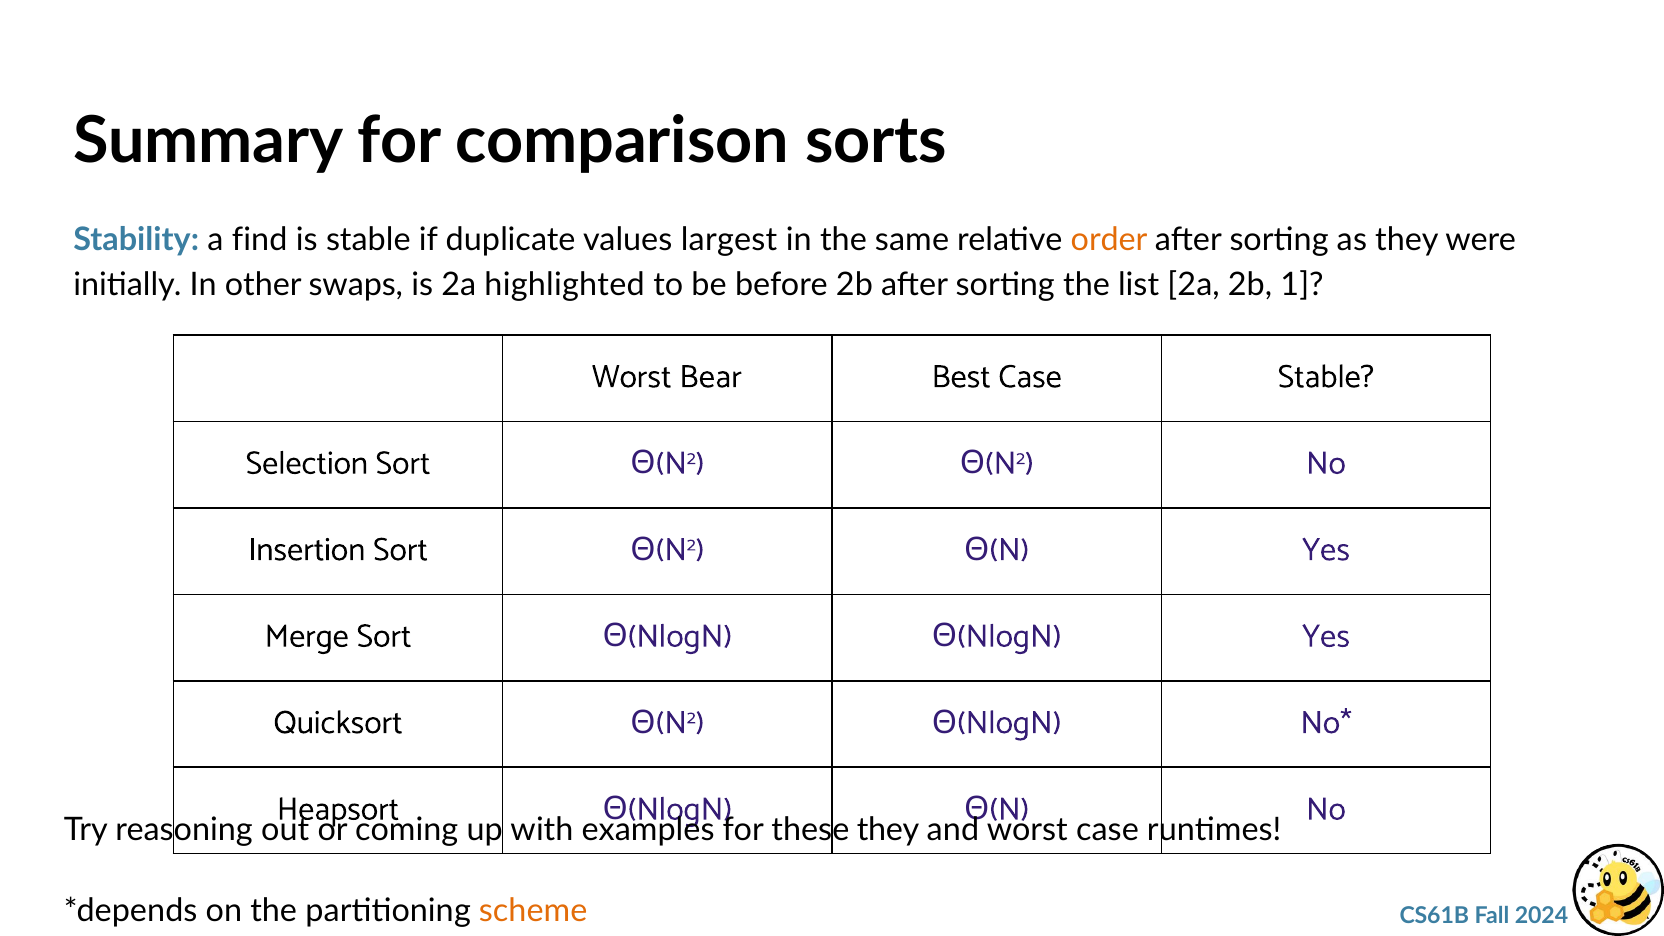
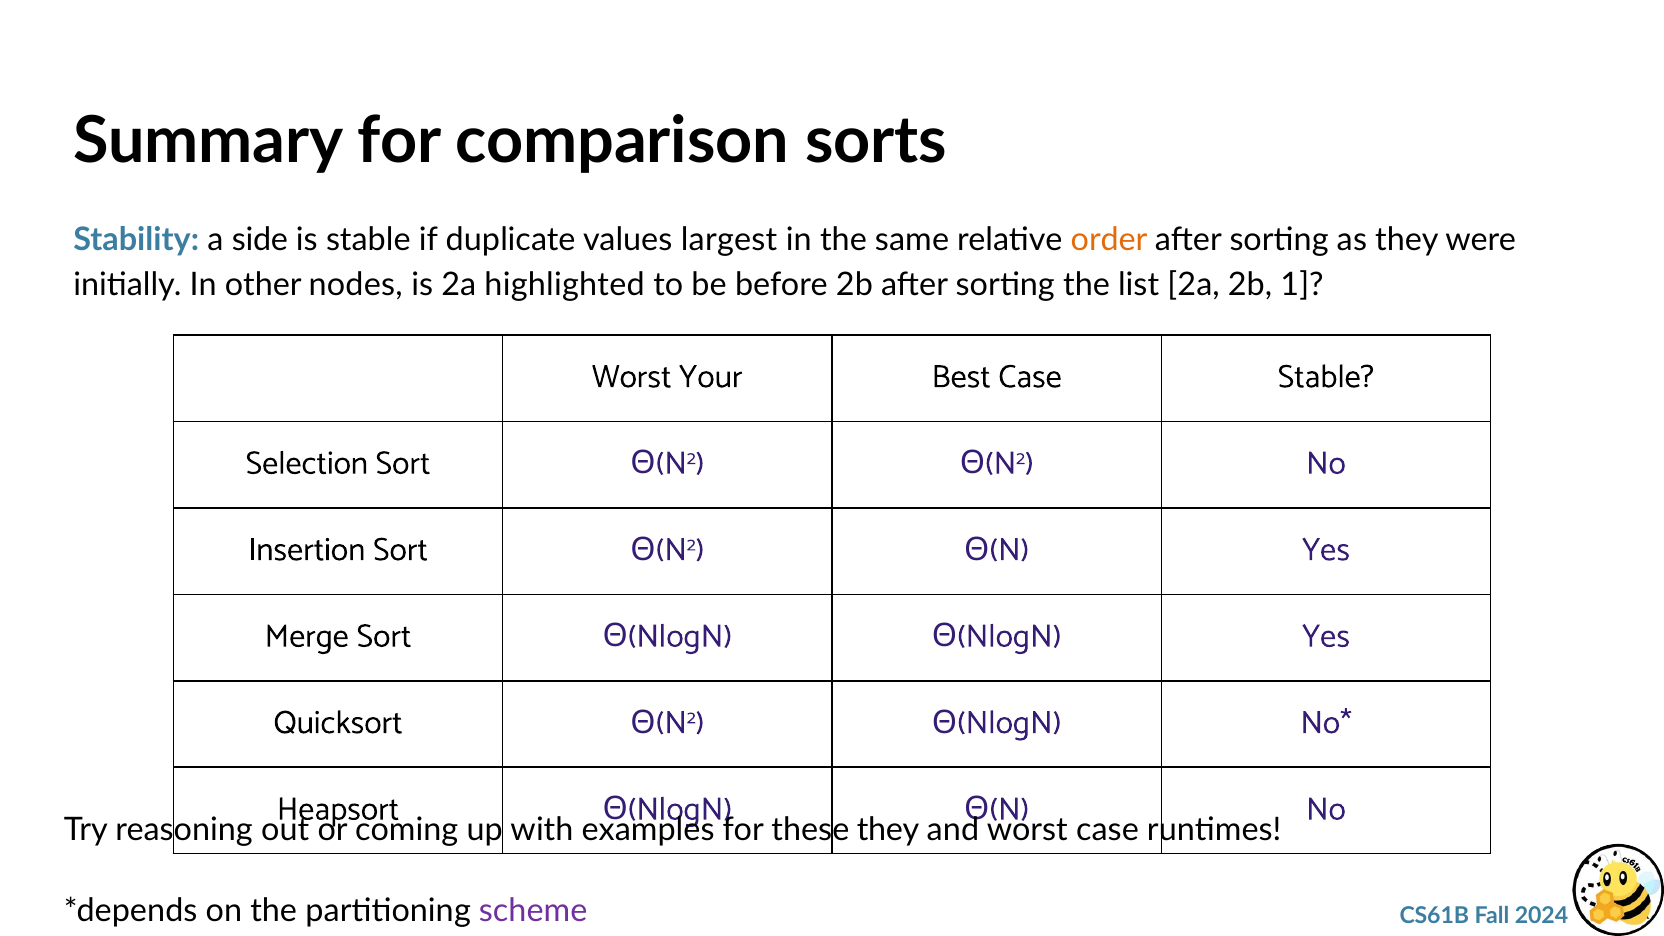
find: find -> side (260, 240)
swaps: swaps -> nodes (356, 285)
Bear: Bear -> Your (711, 377)
scheme colour: orange -> purple (533, 911)
